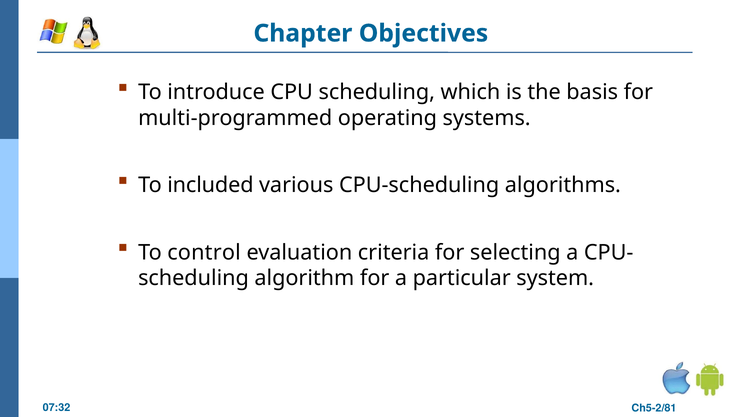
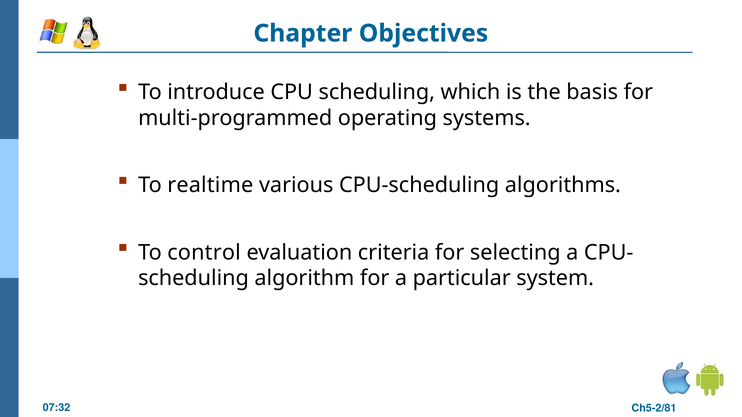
included: included -> realtime (210, 185)
